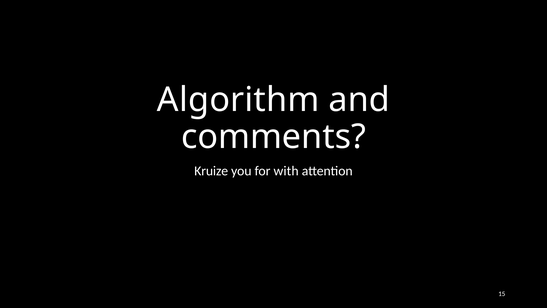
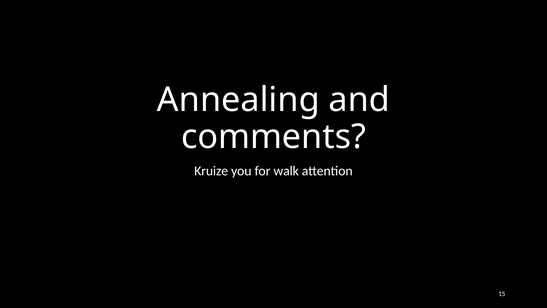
Algorithm: Algorithm -> Annealing (238, 100)
with: with -> walk (286, 171)
